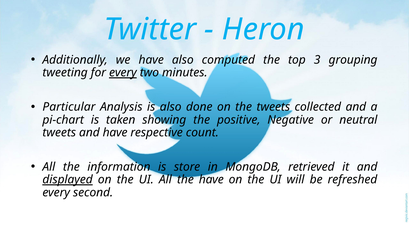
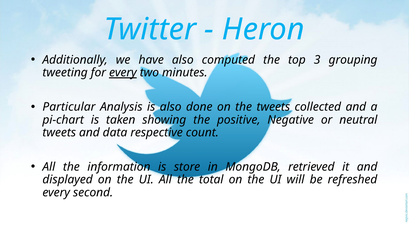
and have: have -> data (115, 133)
displayed underline: present -> none (68, 180)
the have: have -> total (211, 180)
